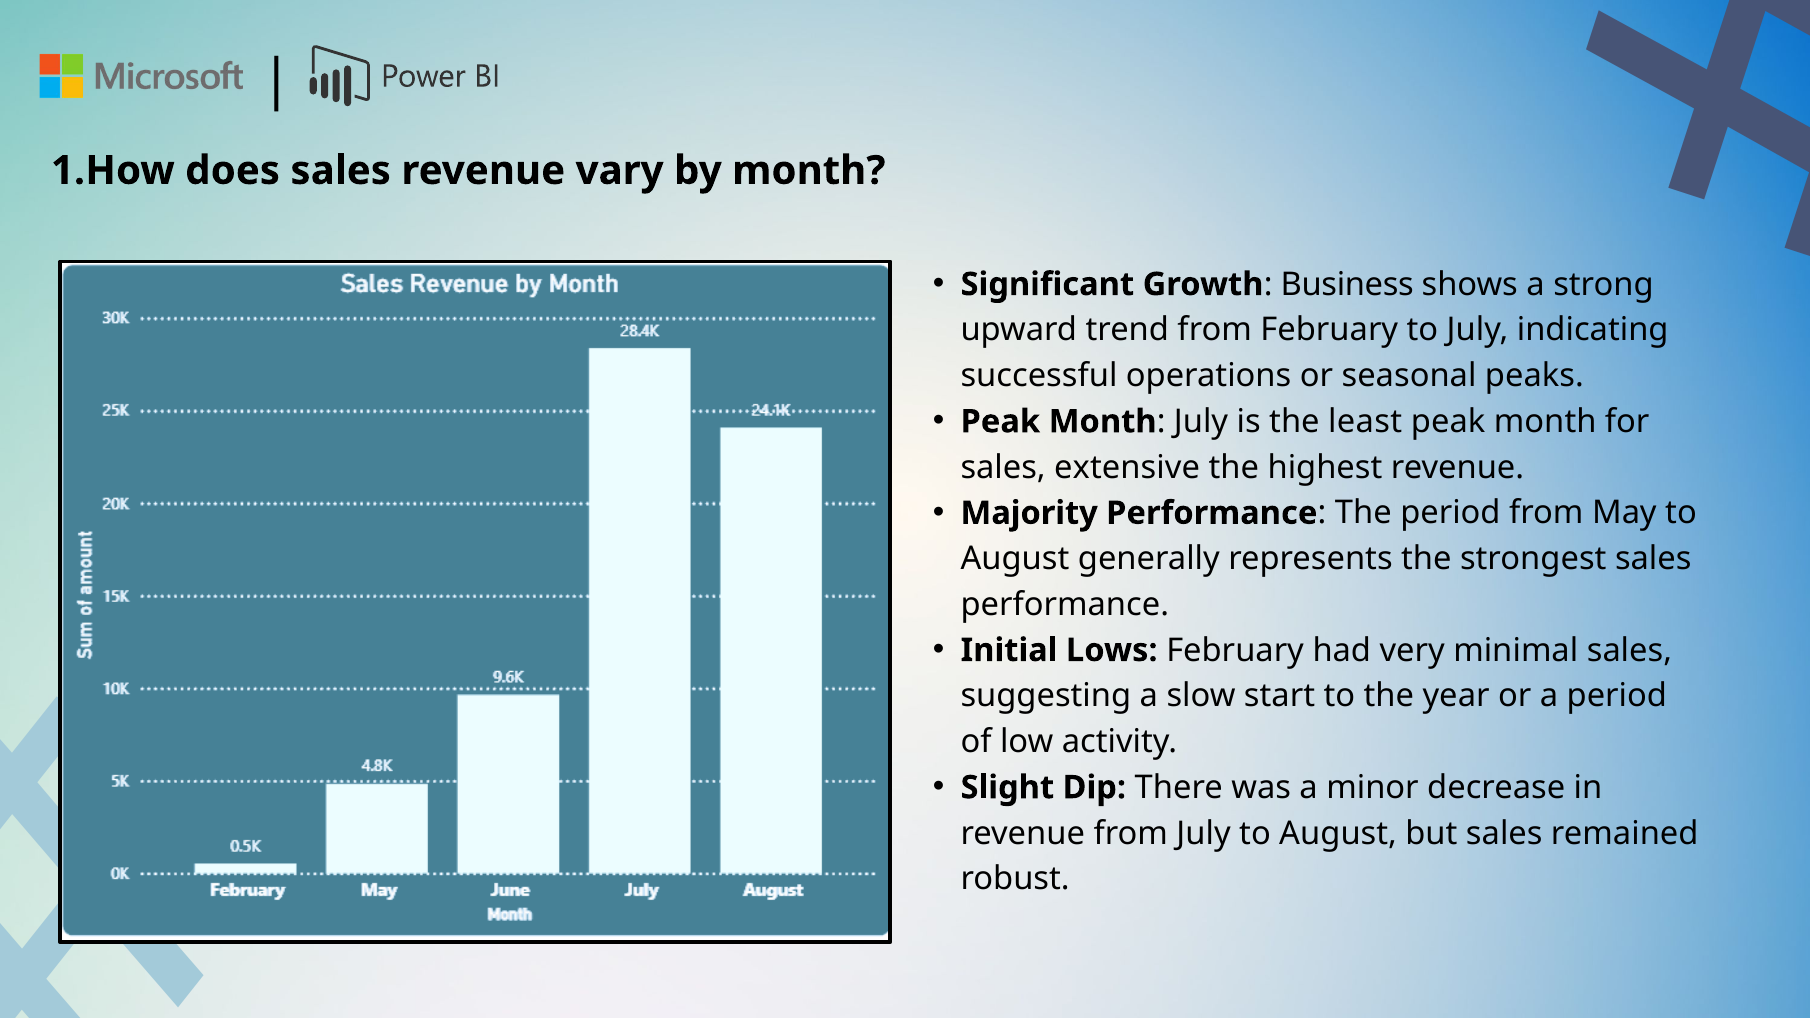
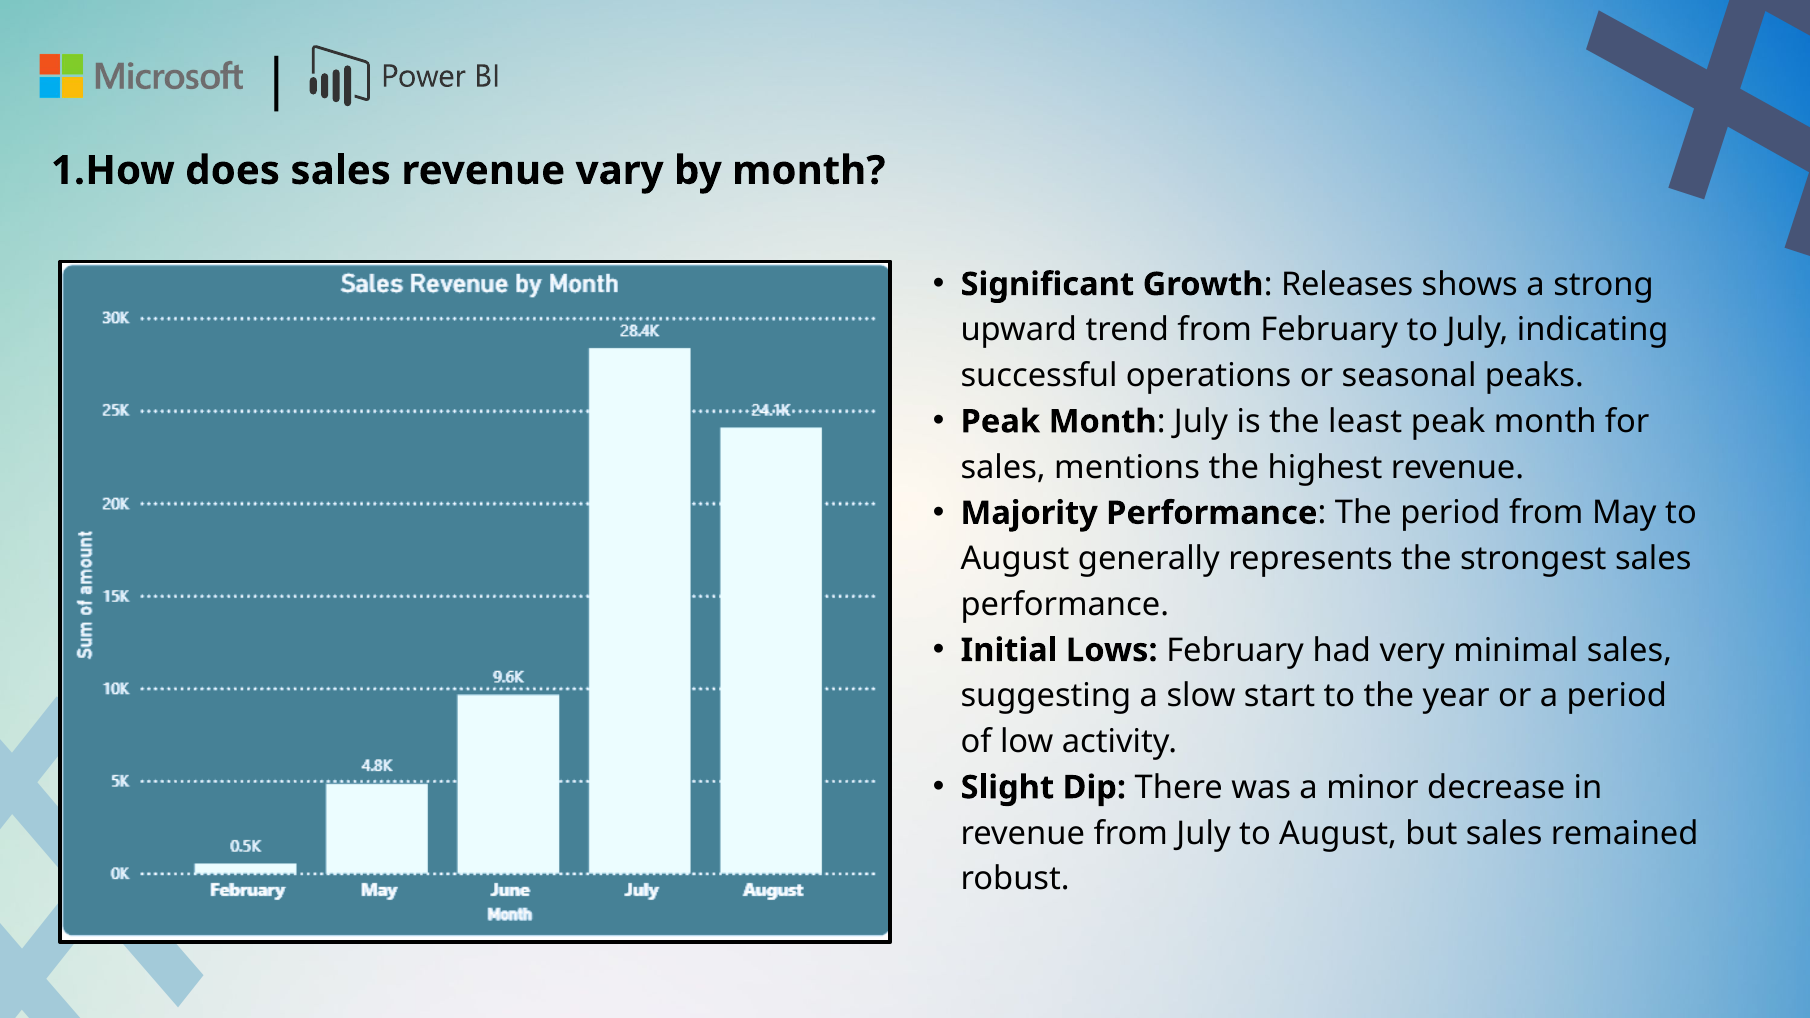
Business: Business -> Releases (1347, 284)
extensive: extensive -> mentions (1127, 467)
